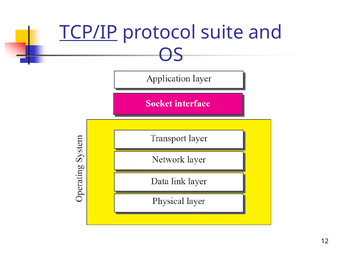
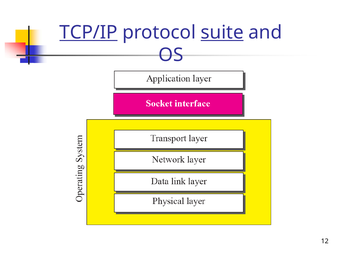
suite underline: none -> present (222, 32)
